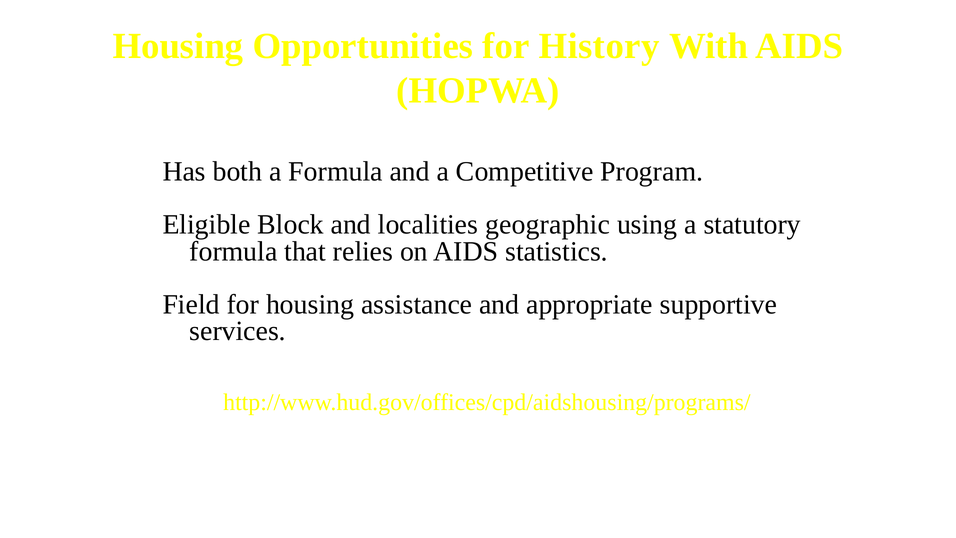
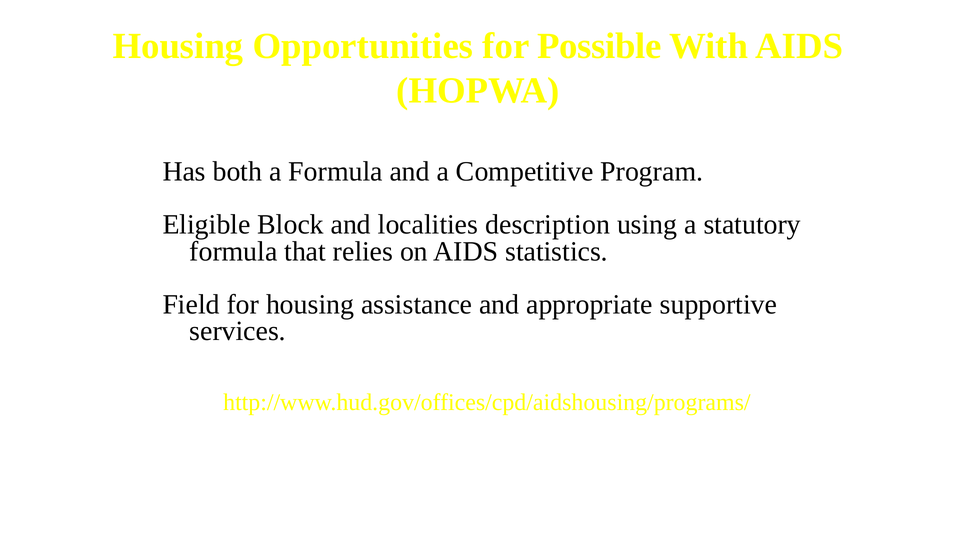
History: History -> Possible (599, 46)
geographic: geographic -> description (548, 225)
